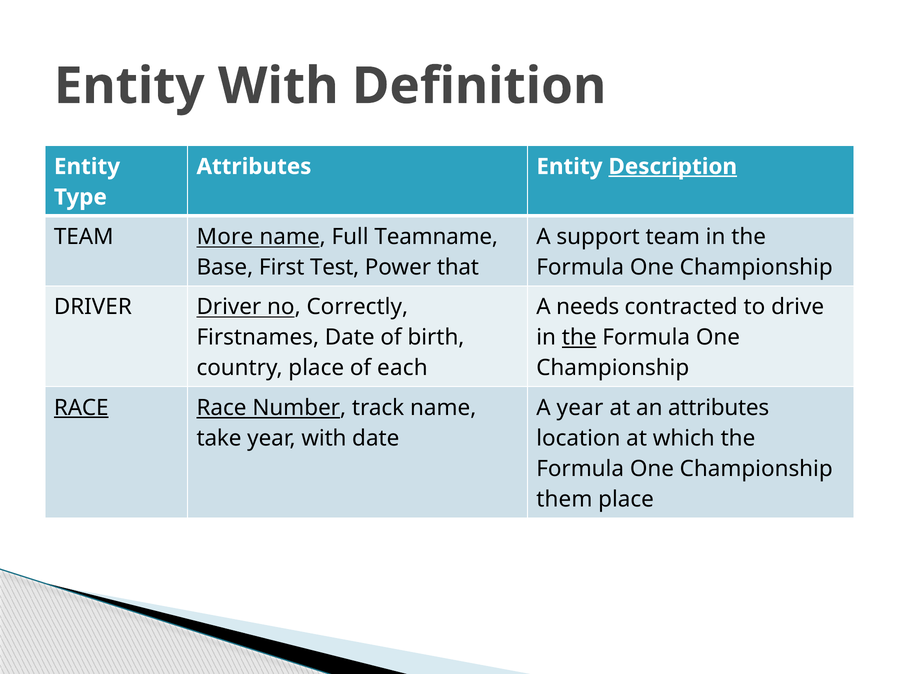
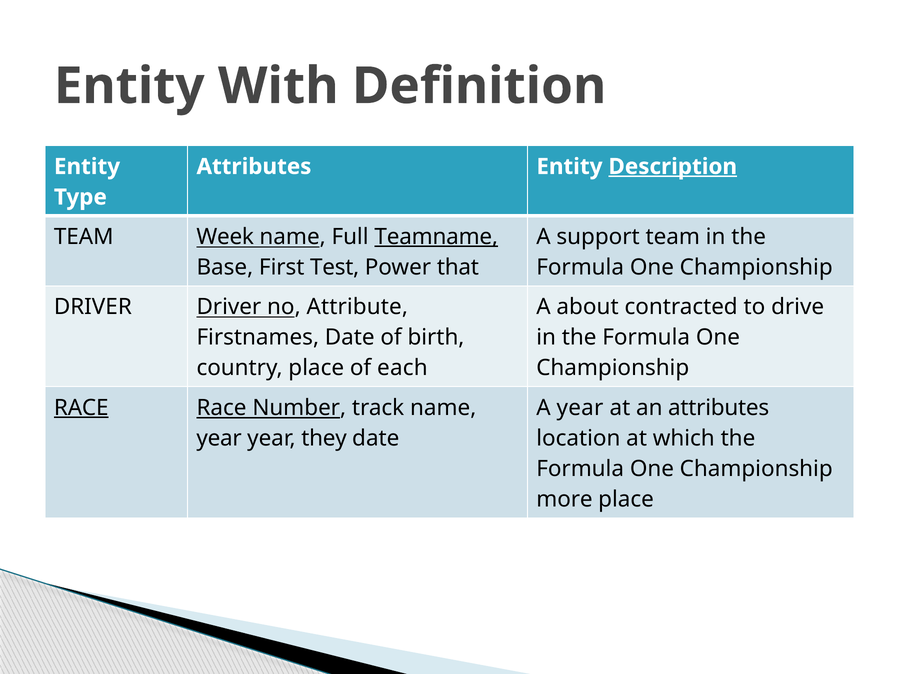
More: More -> Week (225, 237)
Teamname underline: none -> present (436, 237)
Correctly: Correctly -> Attribute (357, 307)
needs: needs -> about (588, 307)
the underline: present -> none (579, 338)
take: take -> year (219, 438)
year with: with -> they (324, 438)
them: them -> more (564, 500)
